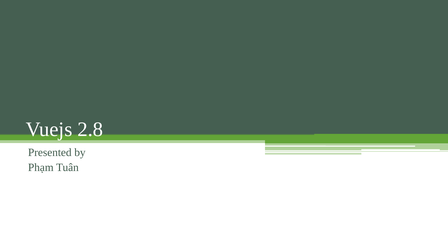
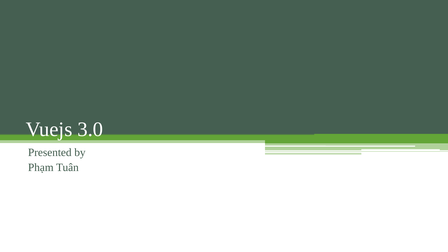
2.8: 2.8 -> 3.0 (90, 129)
